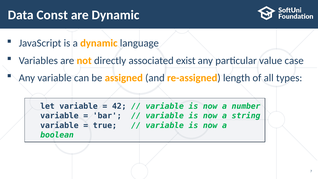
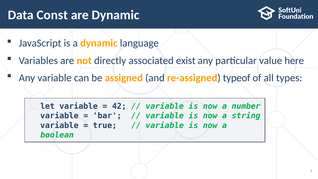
case: case -> here (294, 61)
length: length -> typeof (237, 78)
